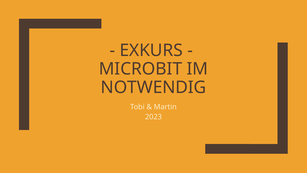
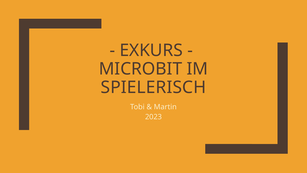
NOTWENDIG: NOTWENDIG -> SPIELERISCH (153, 87)
